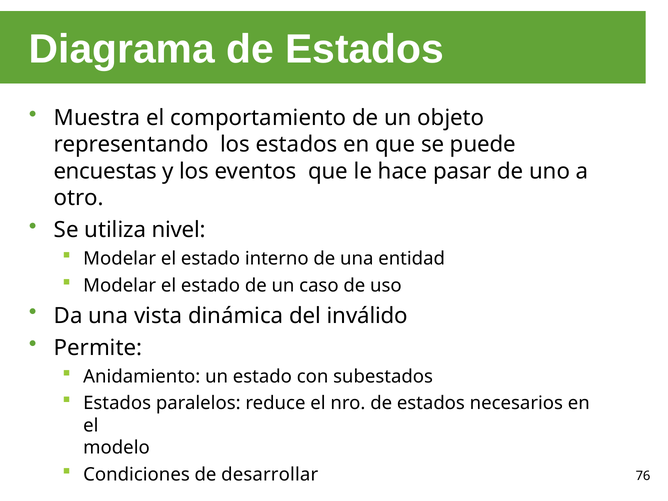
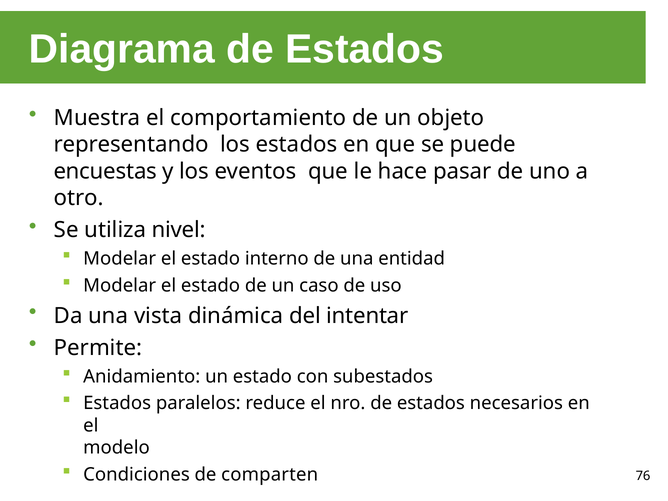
inválido: inválido -> intentar (367, 316)
desarrollar: desarrollar -> comparten (270, 475)
